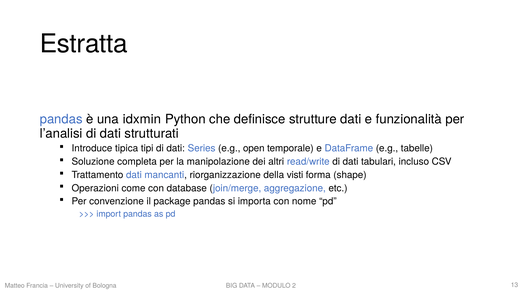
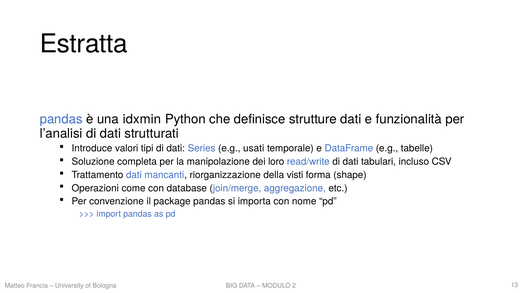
tipica: tipica -> valori (127, 149)
open: open -> usati (254, 149)
altri: altri -> loro (276, 162)
